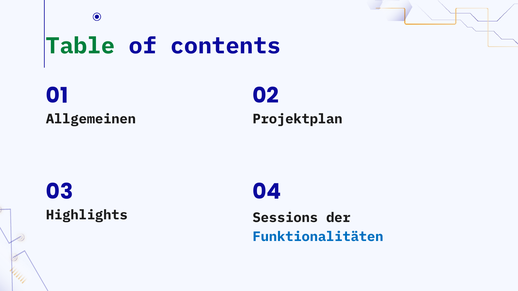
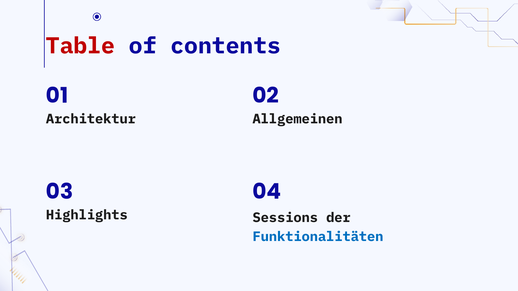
Table colour: green -> red (81, 46)
Allgemeinen: Allgemeinen -> Architektur (91, 119)
Projektplan: Projektplan -> Allgemeinen (298, 119)
